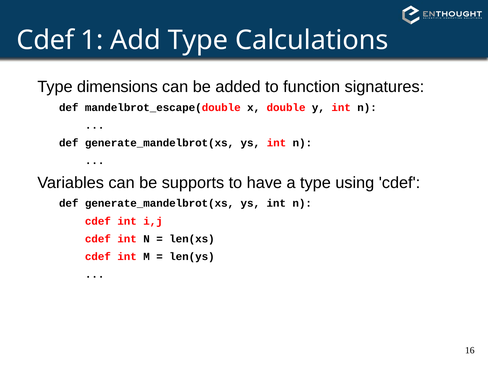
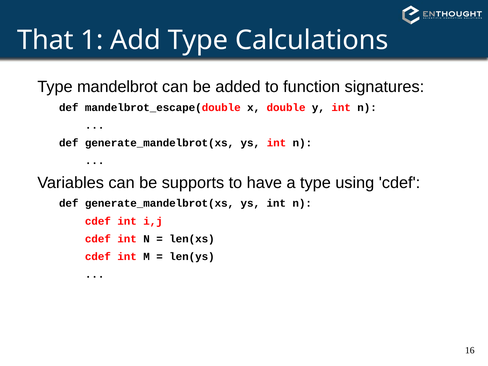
Cdef: Cdef -> That (45, 40)
dimensions: dimensions -> mandelbrot (117, 87)
